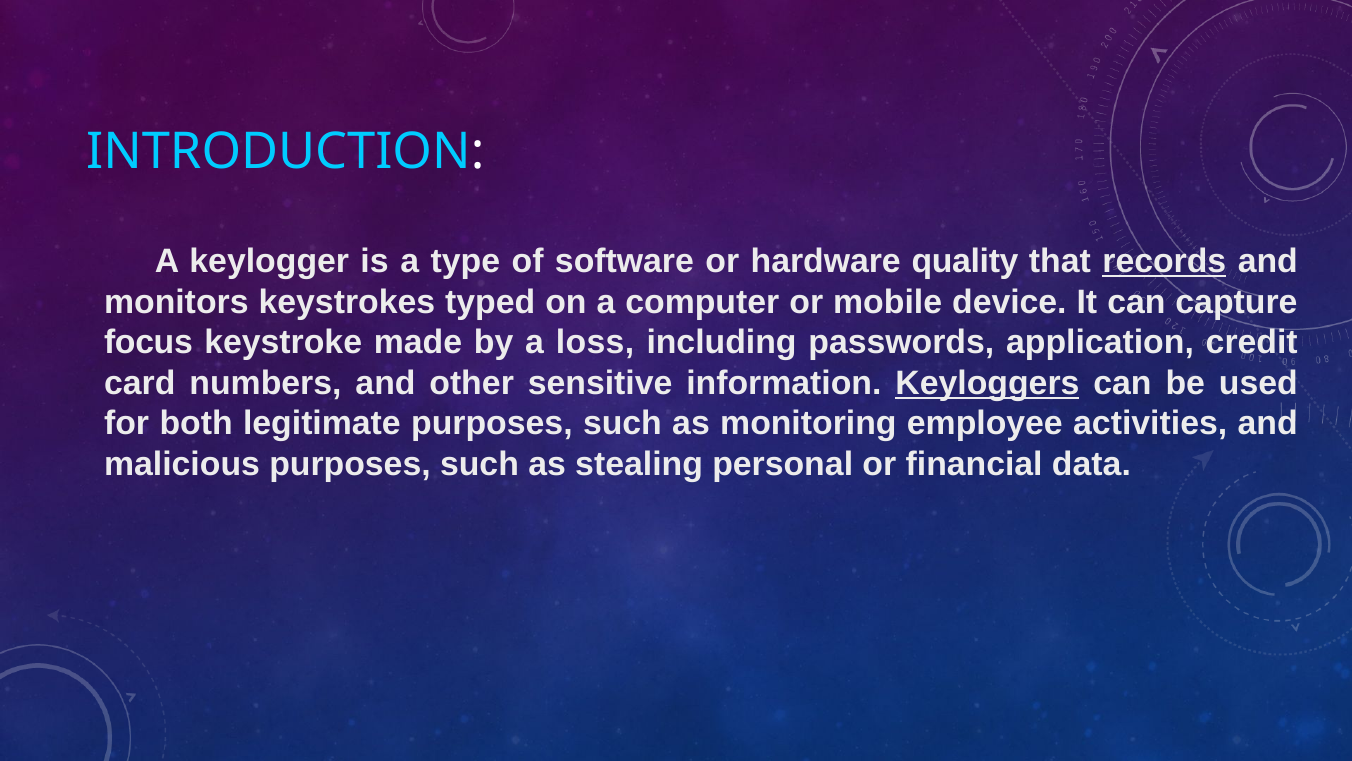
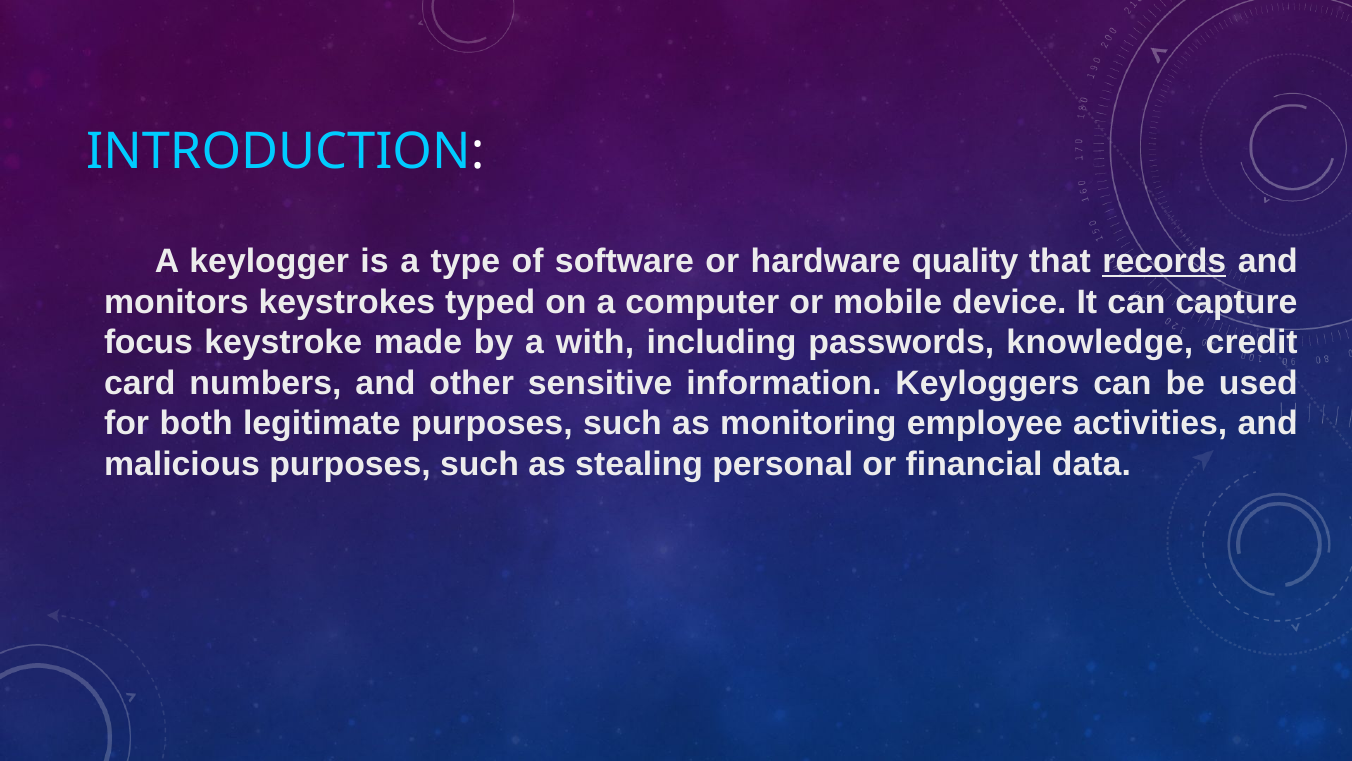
loss: loss -> with (595, 342)
application: application -> knowledge (1100, 342)
Keyloggers underline: present -> none (987, 383)
